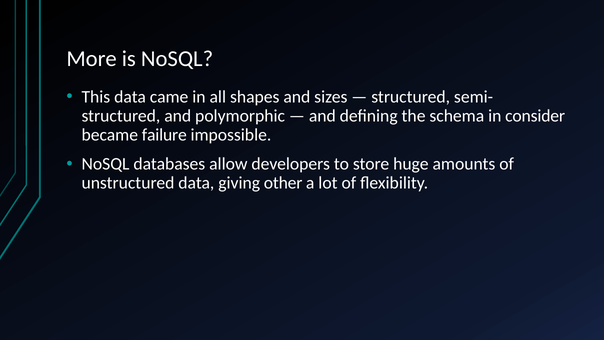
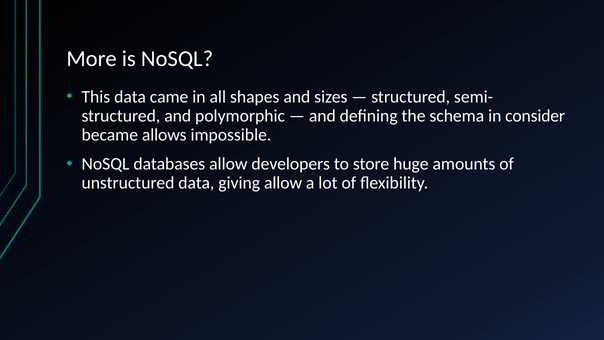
failure: failure -> allows (164, 135)
giving other: other -> allow (283, 183)
